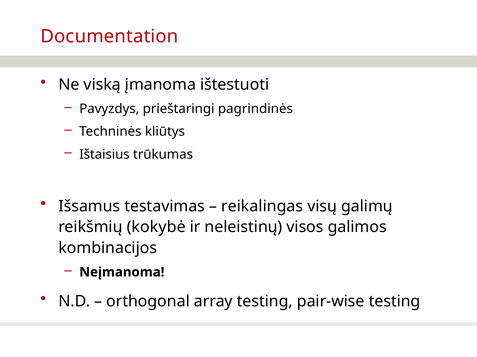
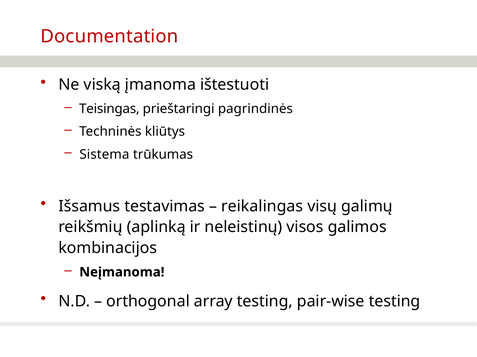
Pavyzdys: Pavyzdys -> Teisingas (109, 109)
Ištaisius: Ištaisius -> Sistema (104, 155)
kokybė: kokybė -> aplinką (156, 228)
